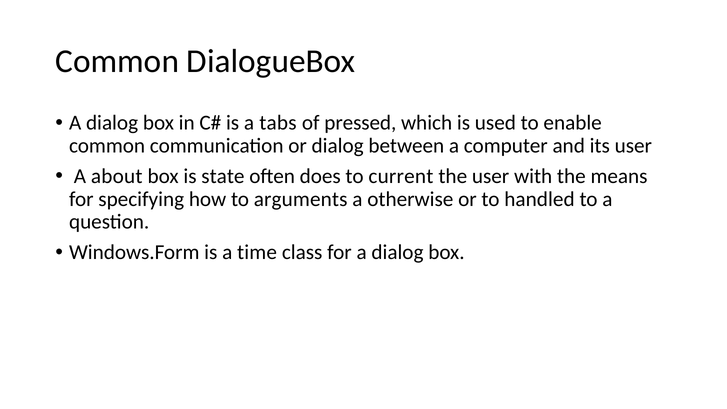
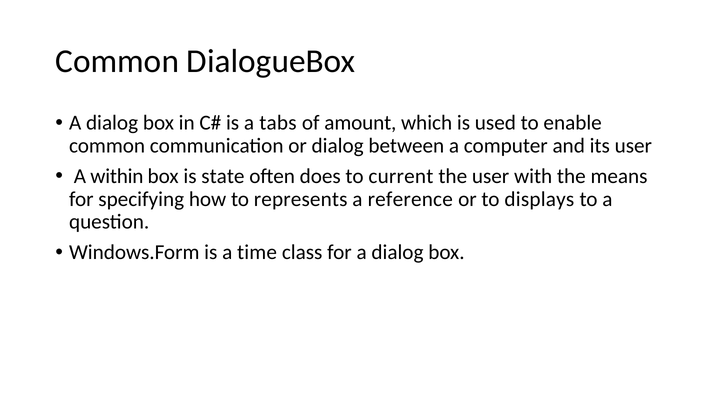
pressed: pressed -> amount (360, 123)
about: about -> within (117, 176)
arguments: arguments -> represents (301, 199)
otherwise: otherwise -> reference (410, 199)
handled: handled -> displays (539, 199)
